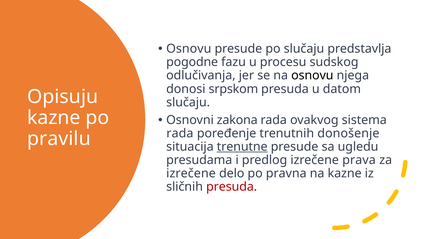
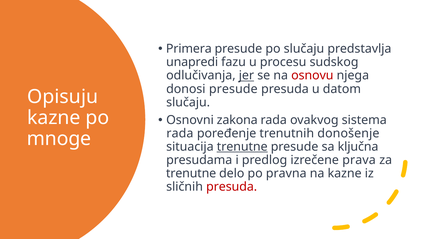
Osnovu: Osnovu -> Primera (189, 49)
pogodne: pogodne -> unapredi (192, 62)
jer underline: none -> present (246, 76)
osnovu colour: black -> red (312, 76)
donosi srpskom: srpskom -> presude (233, 89)
pravilu: pravilu -> mnoge (59, 139)
ugledu: ugledu -> ključna (358, 147)
izrečene: izrečene -> trenutne (191, 174)
